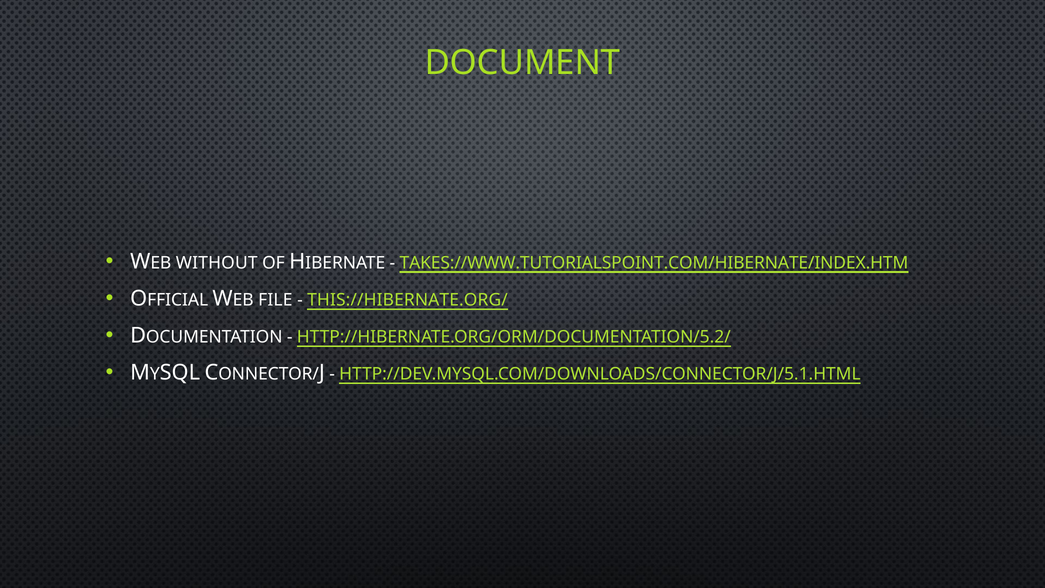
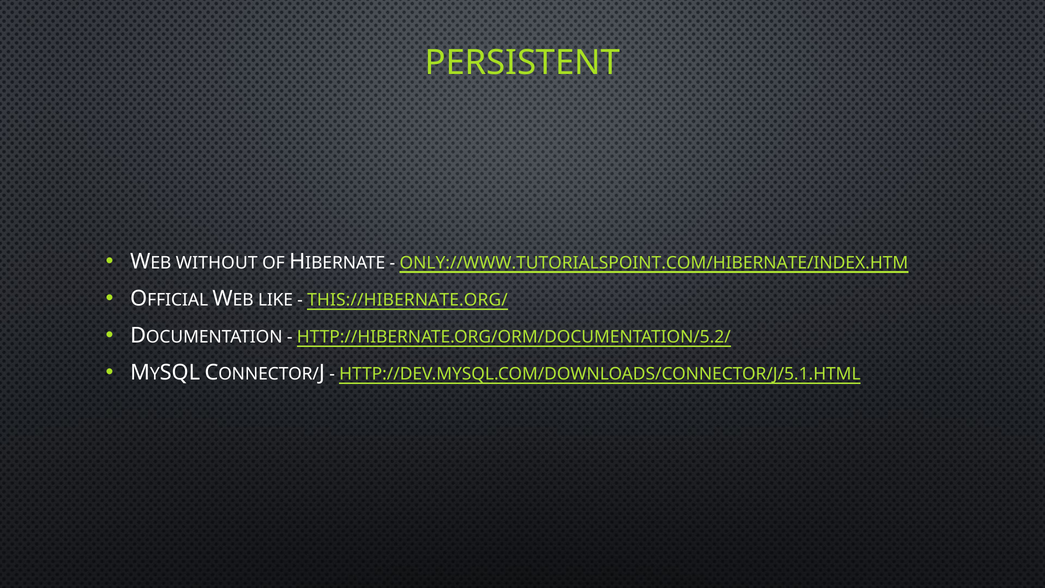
DOCUMENT: DOCUMENT -> PERSISTENT (522, 63)
TAKES://WWW.TUTORIALSPOINT.COM/HIBERNATE/INDEX.HTM: TAKES://WWW.TUTORIALSPOINT.COM/HIBERNATE/INDEX.HTM -> ONLY://WWW.TUTORIALSPOINT.COM/HIBERNATE/INDEX.HTM (654, 263)
FILE: FILE -> LIKE (276, 300)
